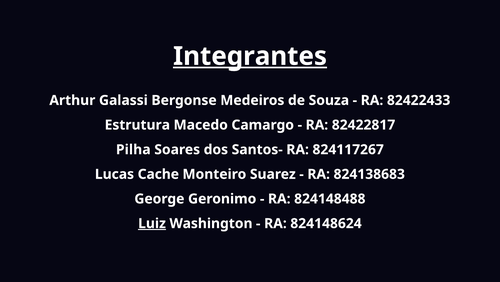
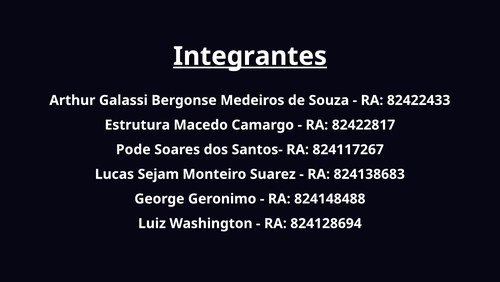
Pilha: Pilha -> Pode (133, 149)
Cache: Cache -> Sejam (158, 174)
Luiz underline: present -> none (152, 223)
824148624: 824148624 -> 824128694 (326, 223)
